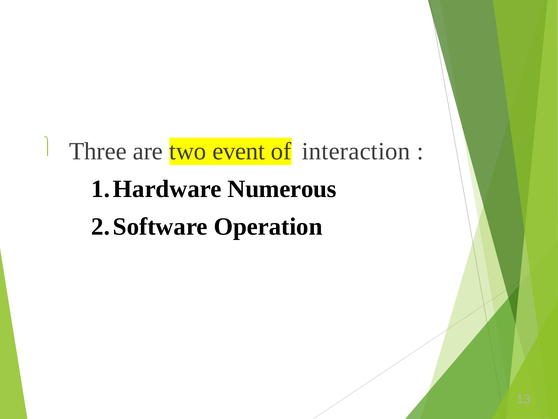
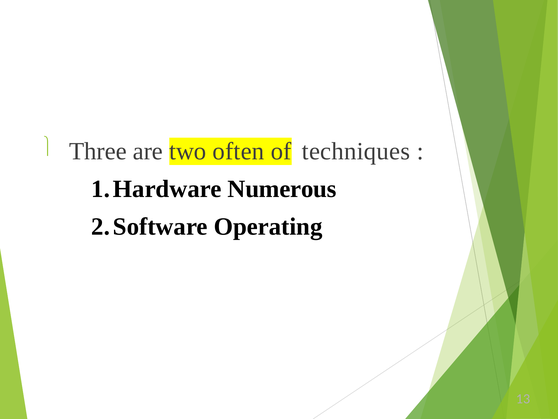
event: event -> often (238, 151)
interaction: interaction -> techniques (356, 151)
Operation: Operation -> Operating (268, 226)
